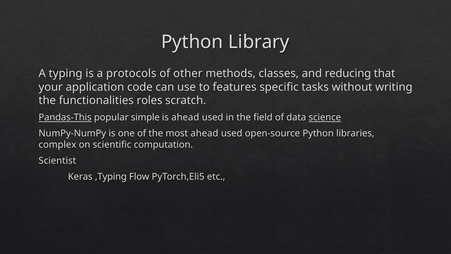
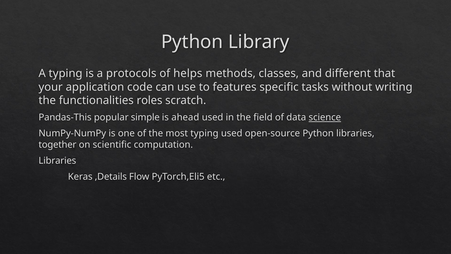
other: other -> helps (188, 73)
reducing: reducing -> different (348, 73)
Pandas-This underline: present -> none (65, 117)
most ahead: ahead -> typing (204, 133)
complex: complex -> together (58, 145)
Scientist: Scientist -> Libraries (57, 161)
,Typing: ,Typing -> ,Details (111, 177)
